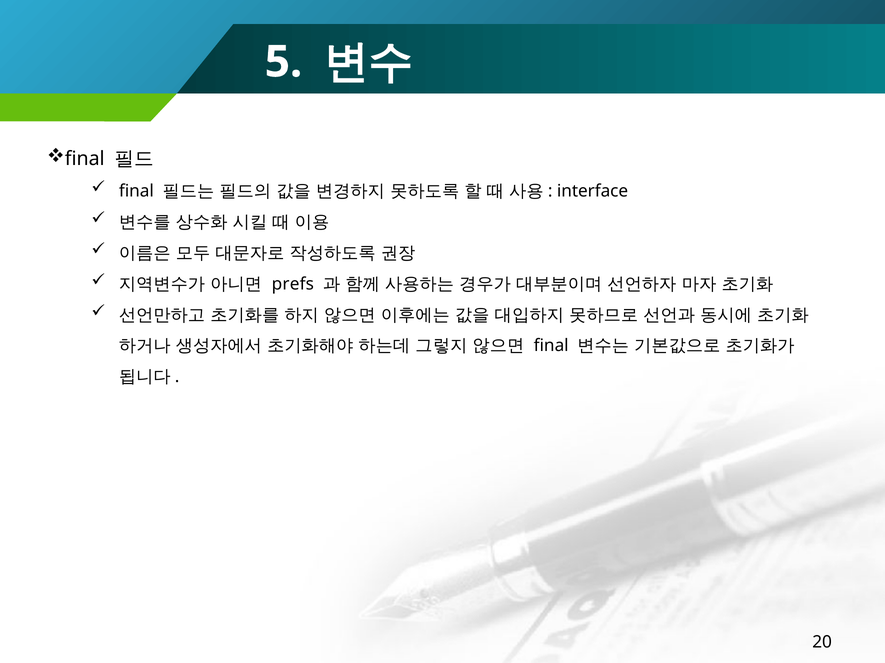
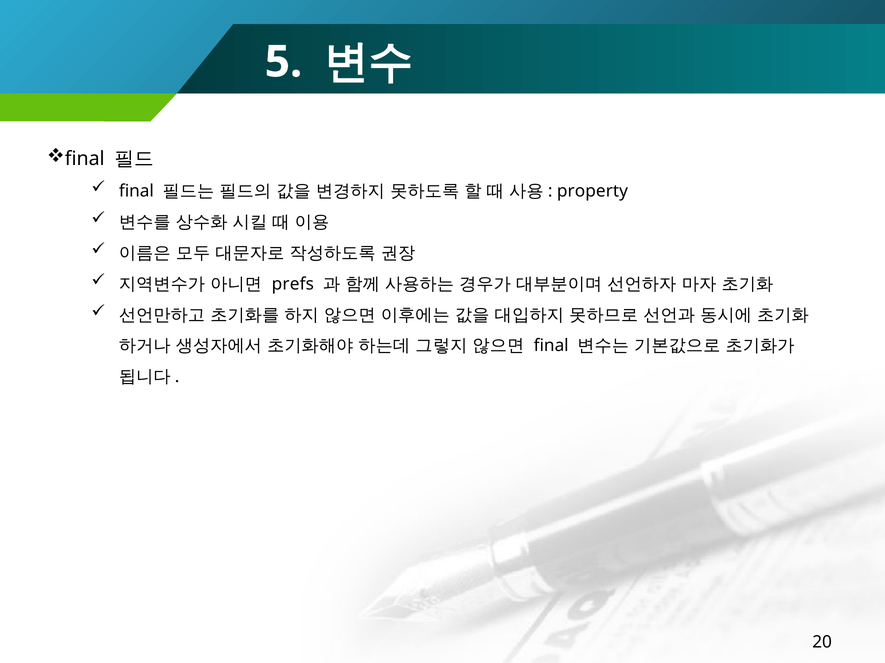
interface: interface -> property (592, 191)
